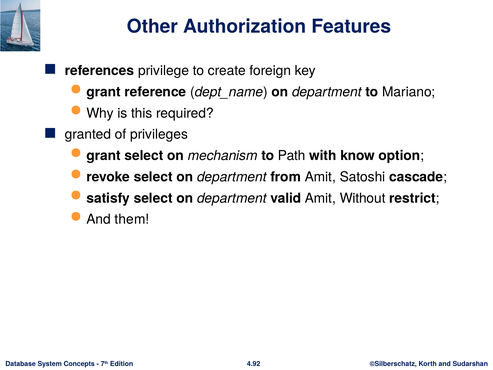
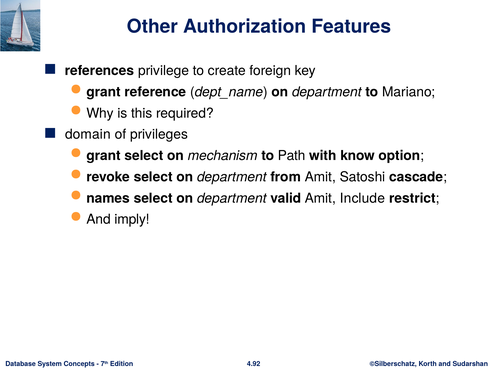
granted: granted -> domain (88, 134)
satisfy: satisfy -> names (108, 198)
Without: Without -> Include (362, 198)
them: them -> imply (132, 219)
